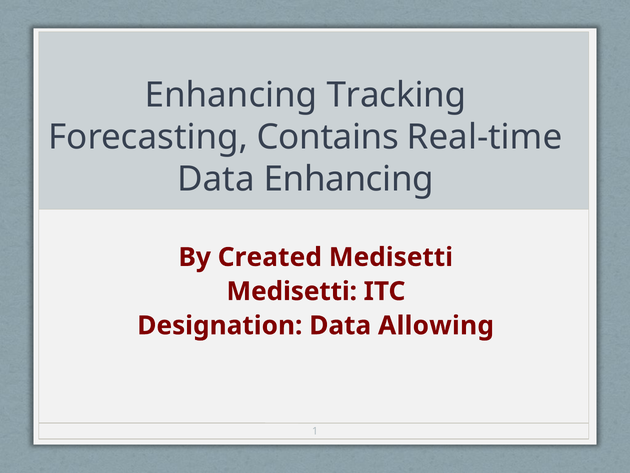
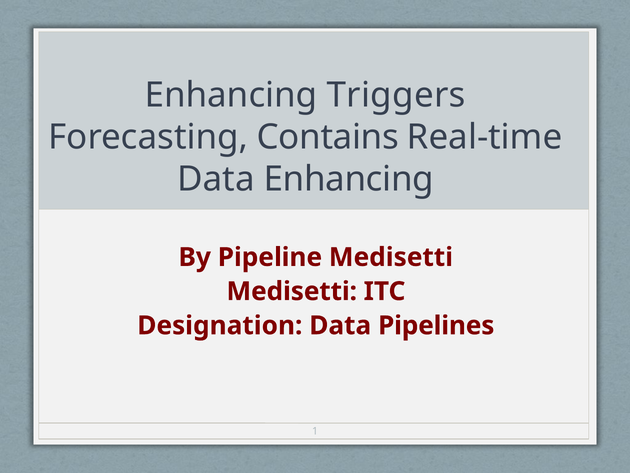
Tracking: Tracking -> Triggers (396, 95)
Created: Created -> Pipeline (270, 257)
Allowing: Allowing -> Pipelines (436, 325)
